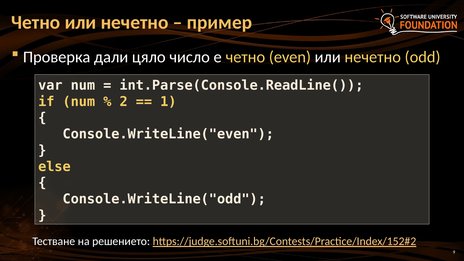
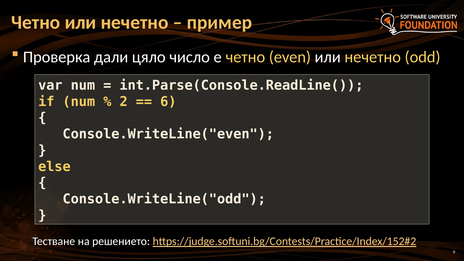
1: 1 -> 6 (168, 102)
